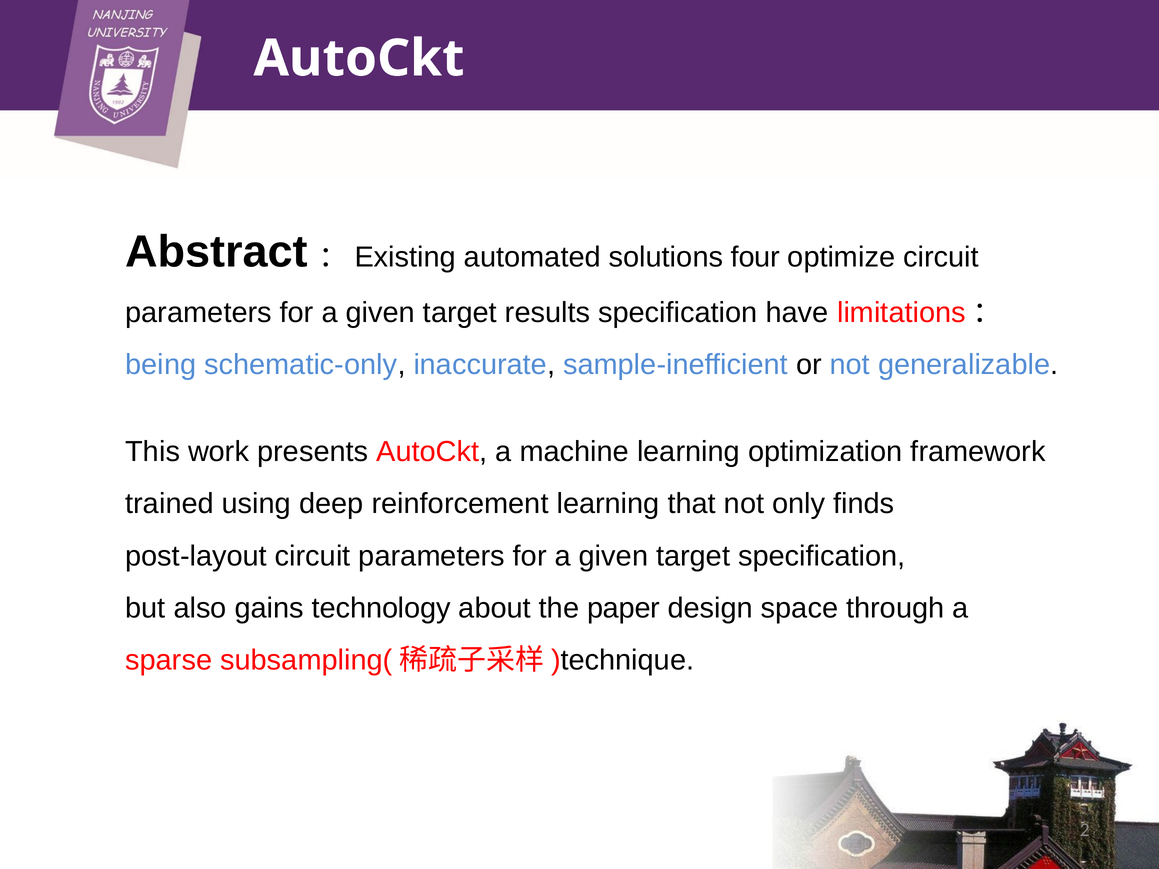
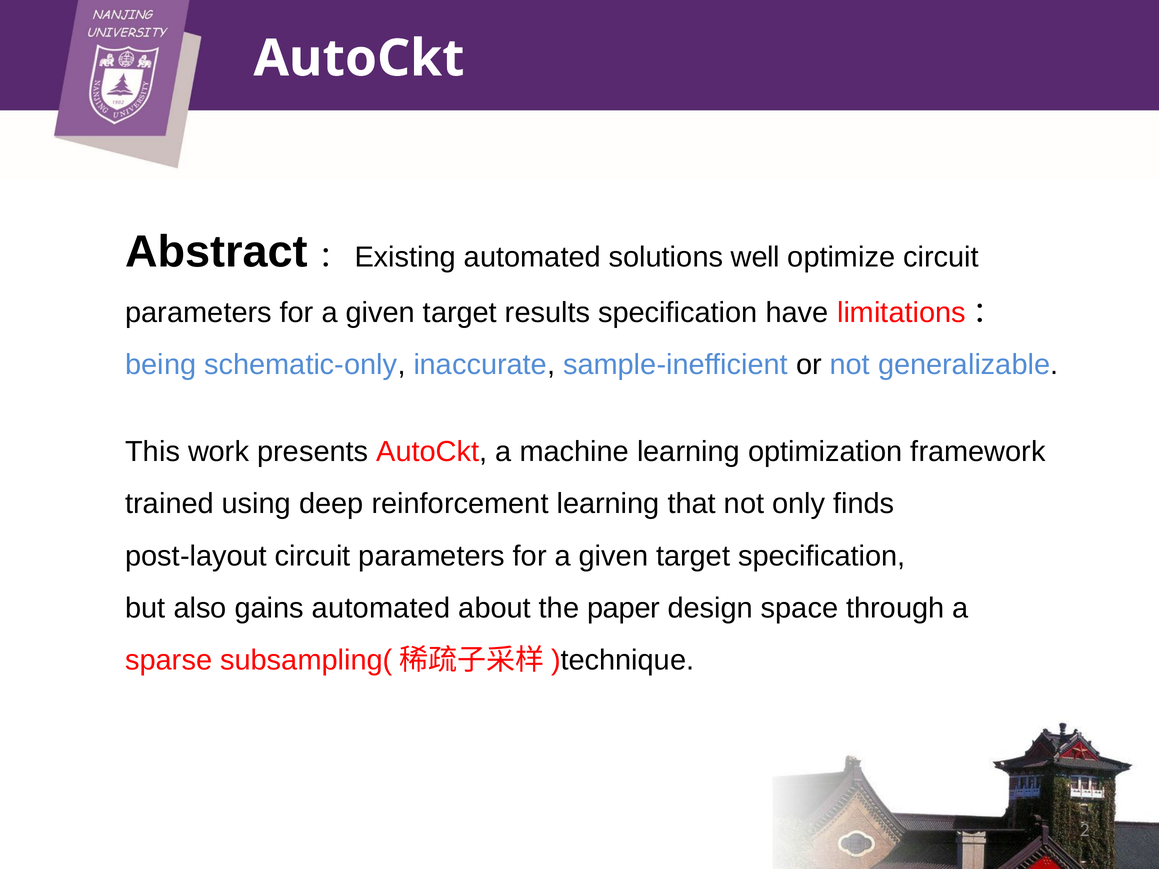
four: four -> well (755, 257)
gains technology: technology -> automated (381, 608)
